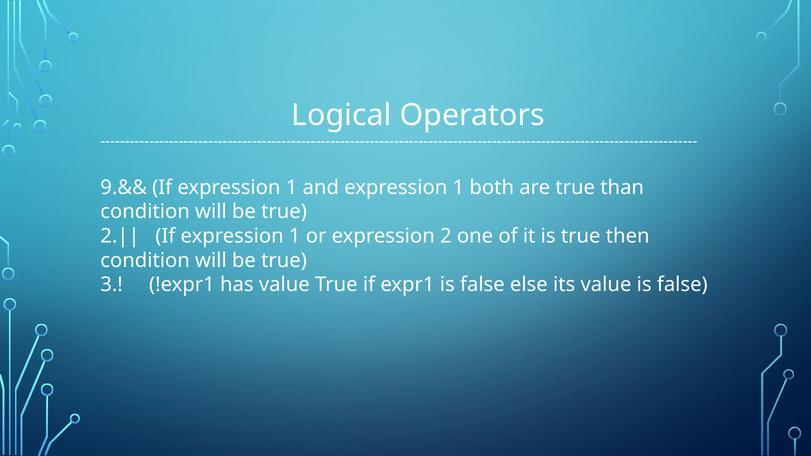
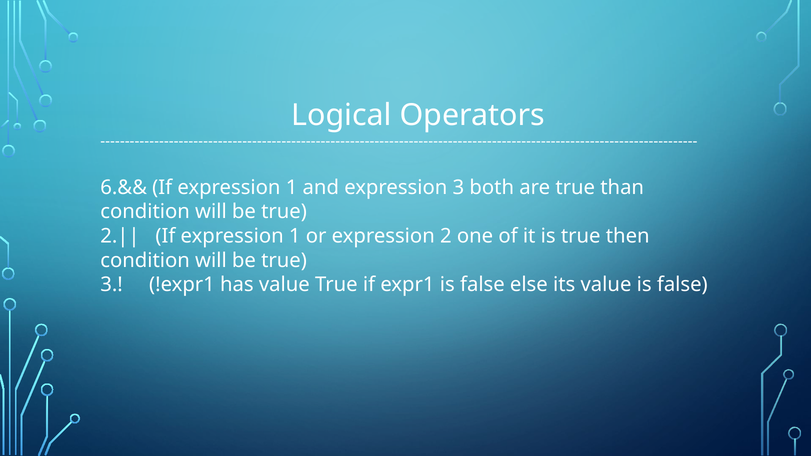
9.&&: 9.&& -> 6.&& (124, 187)
and expression 1: 1 -> 3 (458, 187)
